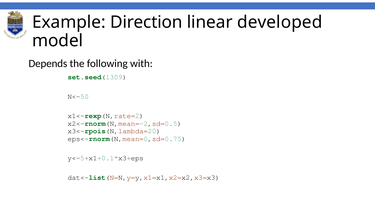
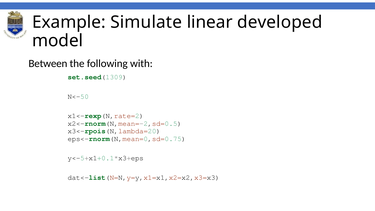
Direction: Direction -> Simulate (146, 22)
Depends: Depends -> Between (48, 63)
